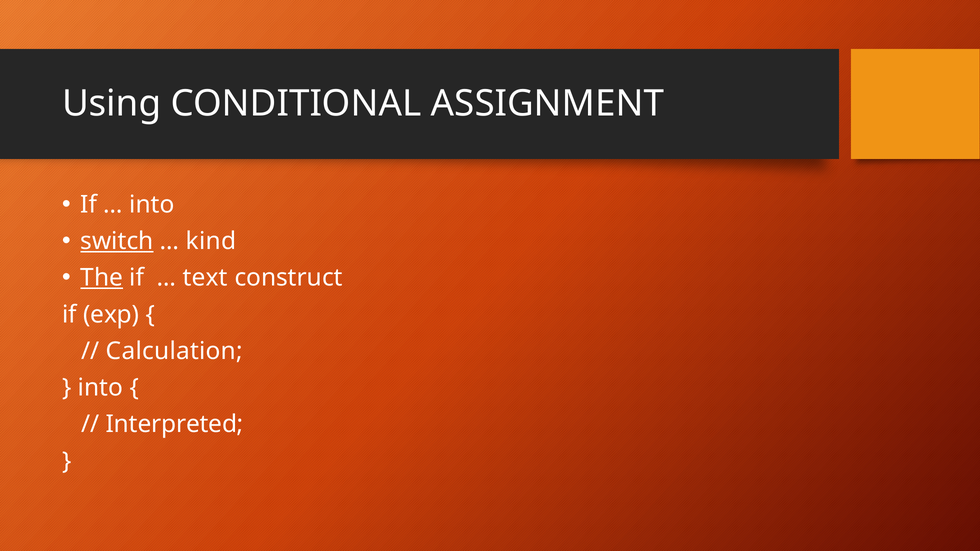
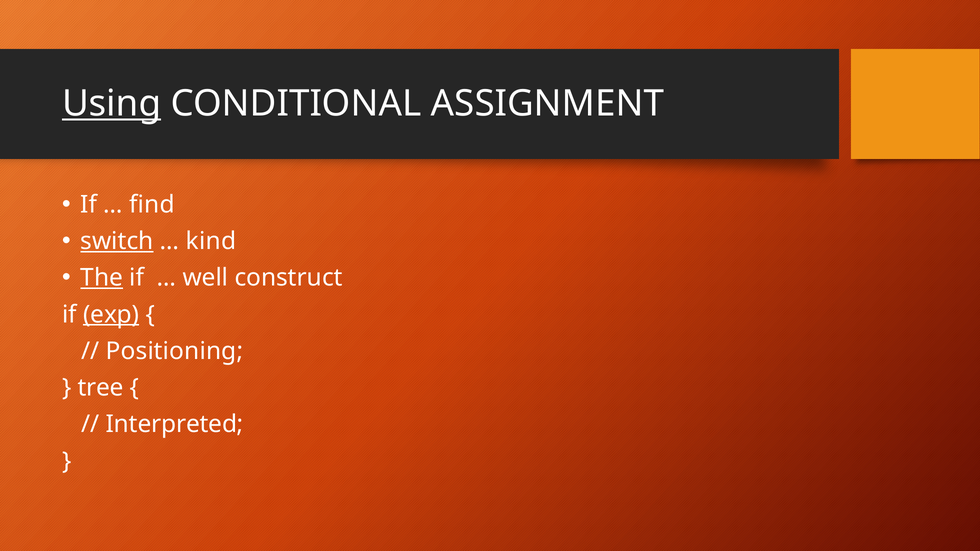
Using underline: none -> present (112, 104)
into: into -> find (152, 205)
text: text -> well (205, 278)
exp underline: none -> present (111, 315)
Calculation: Calculation -> Positioning (174, 351)
into: into -> tree (101, 388)
